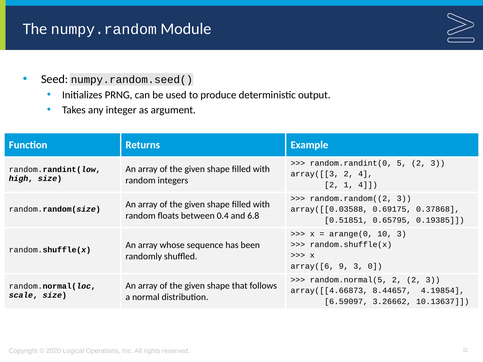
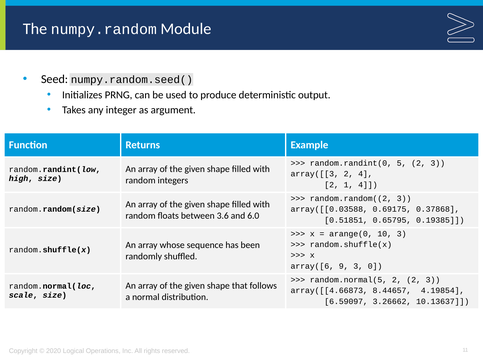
0.4: 0.4 -> 3.6 (223, 216)
6.8: 6.8 -> 6.0 (253, 216)
